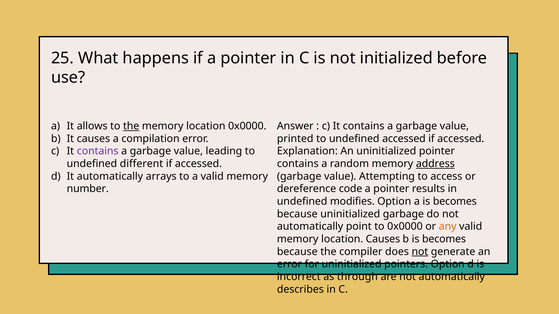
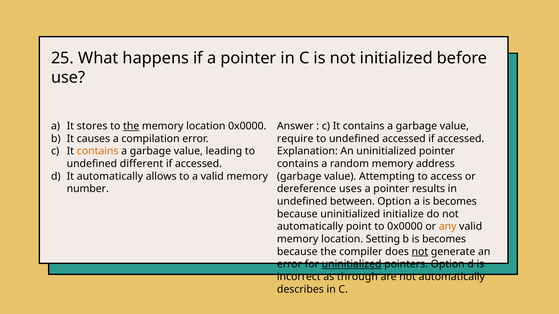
allows: allows -> stores (92, 126)
printed: printed -> require (295, 139)
contains colour: purple -> orange (98, 151)
address underline: present -> none (435, 164)
arrays: arrays -> allows (161, 177)
code: code -> uses (350, 189)
modifies: modifies -> between (352, 202)
uninitialized garbage: garbage -> initialize (403, 214)
location Causes: Causes -> Setting (383, 239)
uninitialized underline: none -> present (352, 265)
